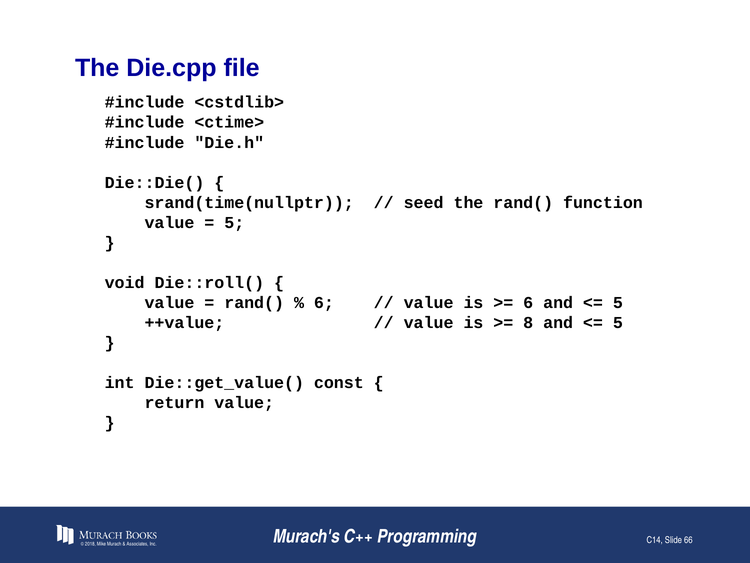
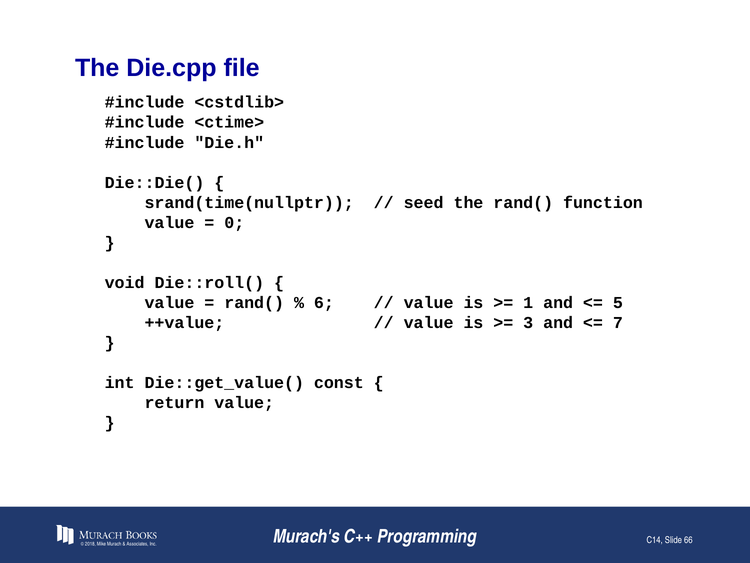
5: 5 -> 0 (234, 222)
6: 6 -> 1 (528, 302)
8: 8 -> 3 (528, 322)
5: 5 -> 7 (618, 322)
